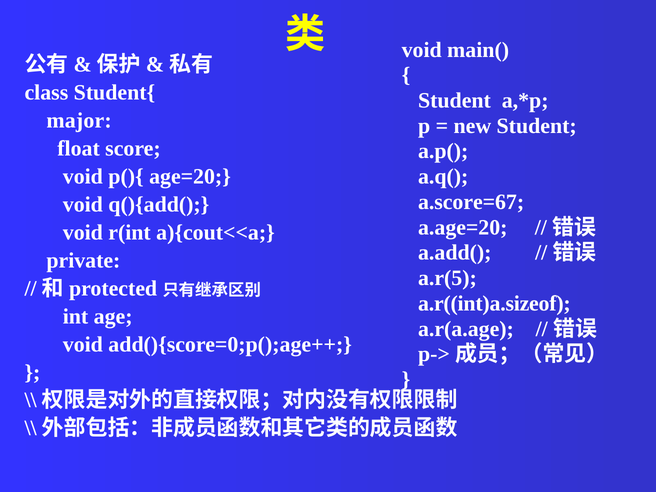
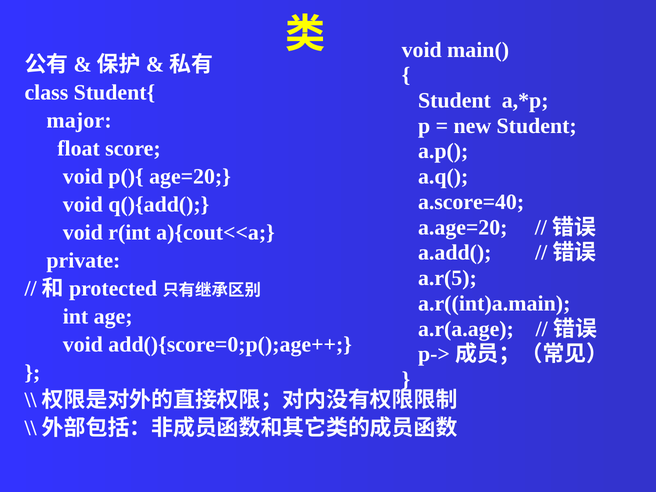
a.score=67: a.score=67 -> a.score=40 (471, 202)
a.r((int)a.sizeof: a.r((int)a.sizeof -> a.r((int)a.main (494, 303)
